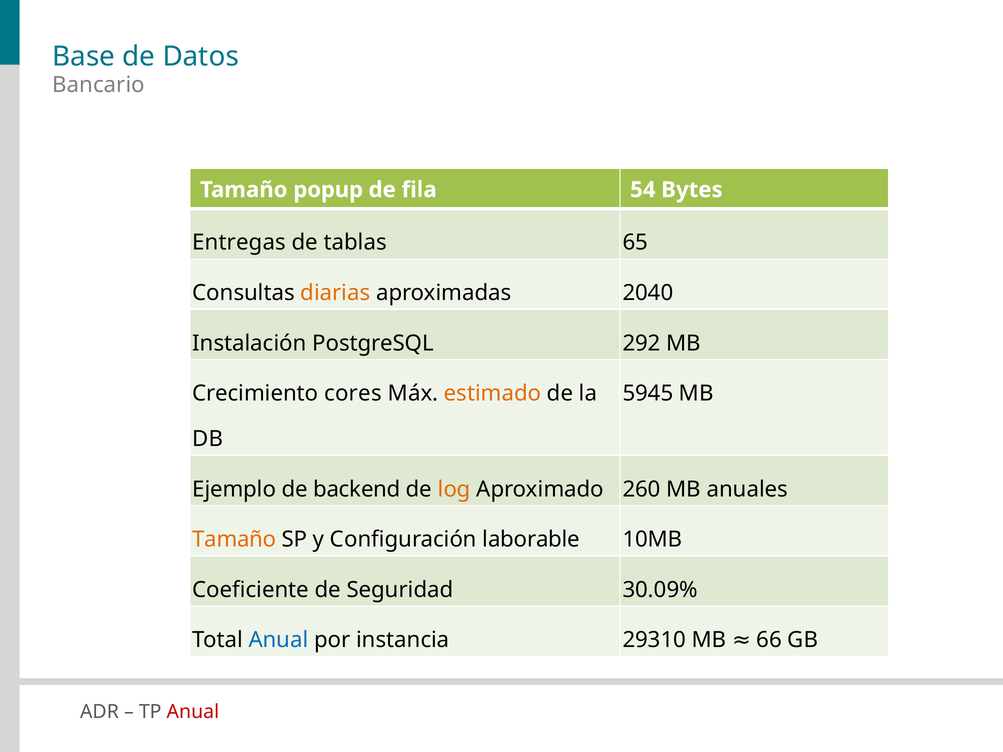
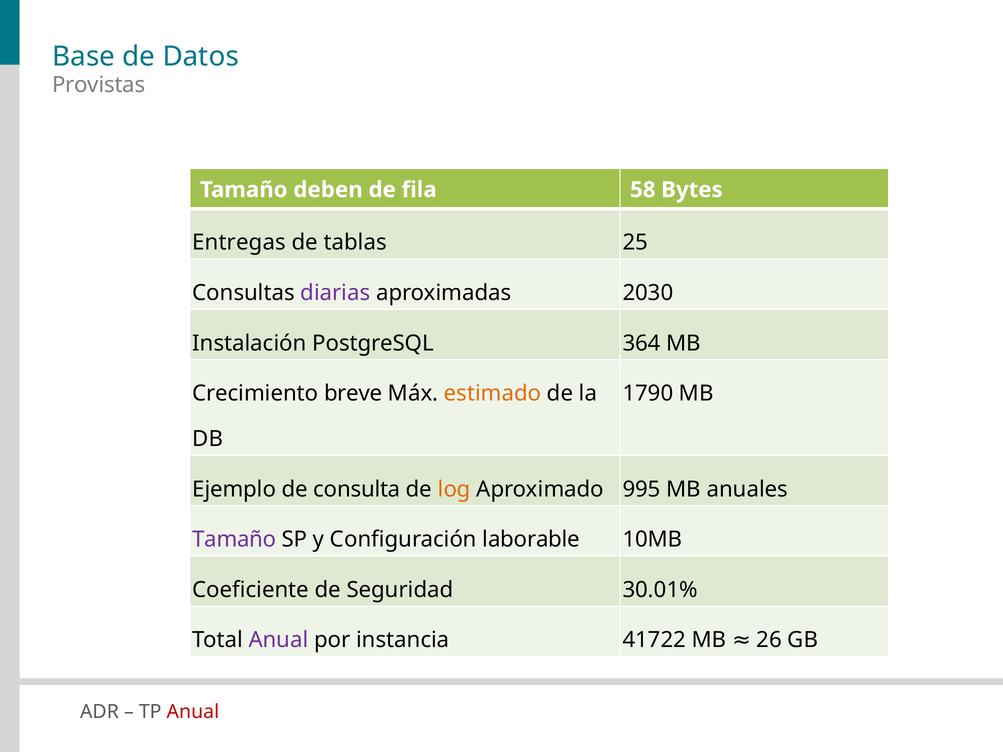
Bancario: Bancario -> Provistas (99, 85)
popup: popup -> deben (328, 190)
54: 54 -> 58 (643, 190)
65: 65 -> 25 (635, 243)
diarias colour: orange -> purple (335, 293)
2040: 2040 -> 2030 (648, 293)
292: 292 -> 364 (642, 343)
cores: cores -> breve (353, 394)
5945: 5945 -> 1790 (648, 394)
backend: backend -> consulta (357, 489)
260: 260 -> 995 (642, 489)
Tamaño colour: orange -> purple (234, 540)
30.09%: 30.09% -> 30.01% (660, 590)
Anual colour: blue -> purple (278, 640)
29310: 29310 -> 41722 (654, 640)
66: 66 -> 26 (769, 640)
